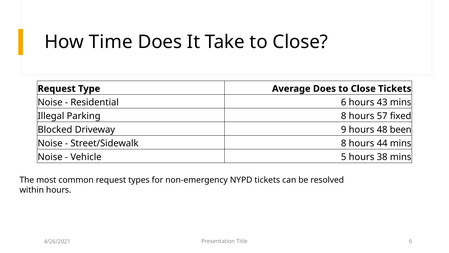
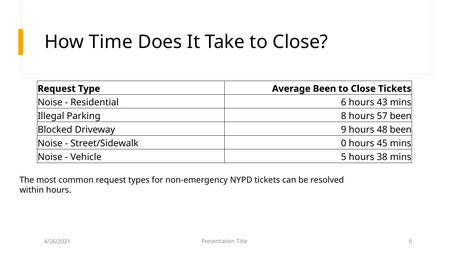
Average Does: Does -> Been (325, 89)
57 fixed: fixed -> been (401, 116)
Street/Sidewalk 8: 8 -> 0 (344, 143)
44: 44 -> 45 (382, 143)
